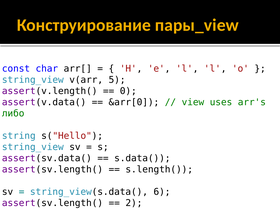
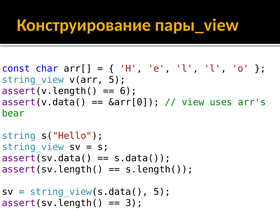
0: 0 -> 6 (128, 91)
либо: либо -> bear (13, 113)
string_view(s.data( 6: 6 -> 5 (162, 192)
2: 2 -> 3 (134, 203)
